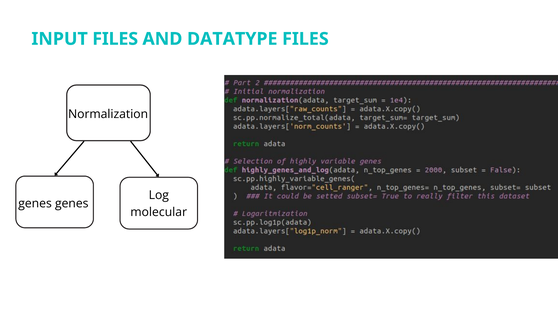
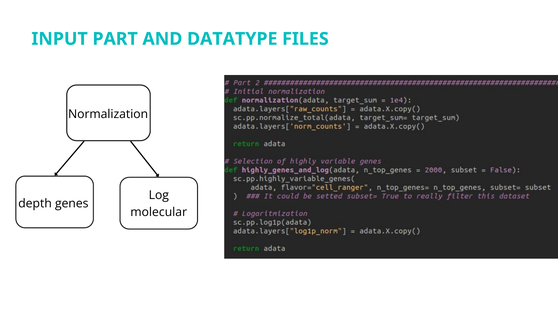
INPUT FILES: FILES -> PART (115, 39)
genes: genes -> depth (35, 203)
